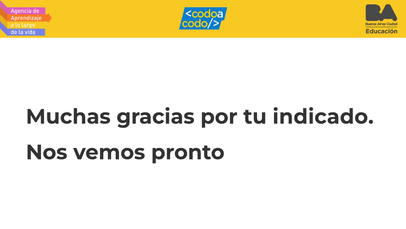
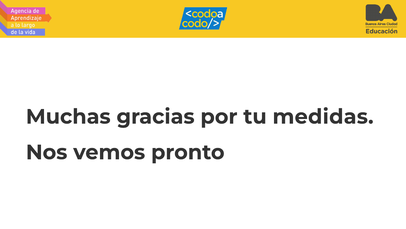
indicado: indicado -> medidas (323, 116)
